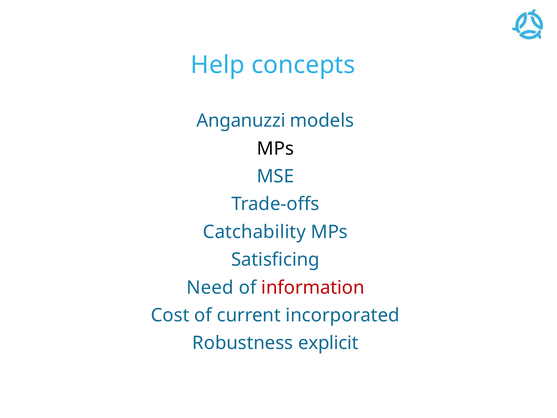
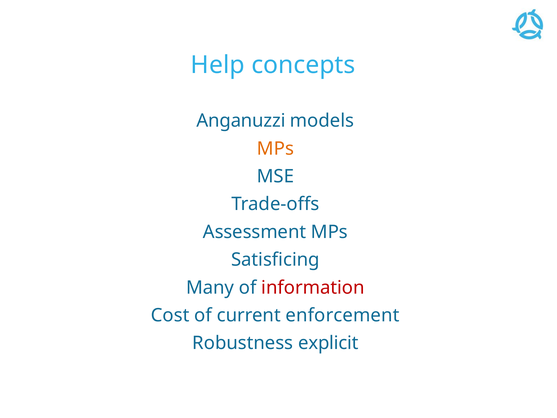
MPs colour: black -> orange (275, 148)
Catchability: Catchability -> Assessment (255, 232)
Need: Need -> Many (210, 287)
incorporated: incorporated -> enforcement (343, 315)
